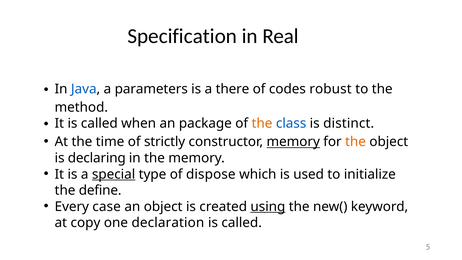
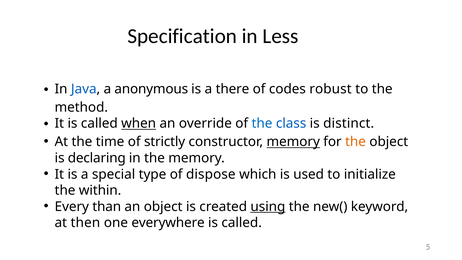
Real: Real -> Less (280, 36)
parameters: parameters -> anonymous (151, 89)
when underline: none -> present (139, 123)
package: package -> override (205, 123)
the colour: orange -> blue (262, 123)
special underline: present -> none (114, 174)
define: define -> within (100, 190)
case: case -> than (107, 206)
copy: copy -> then (85, 223)
declaration: declaration -> everywhere (168, 223)
